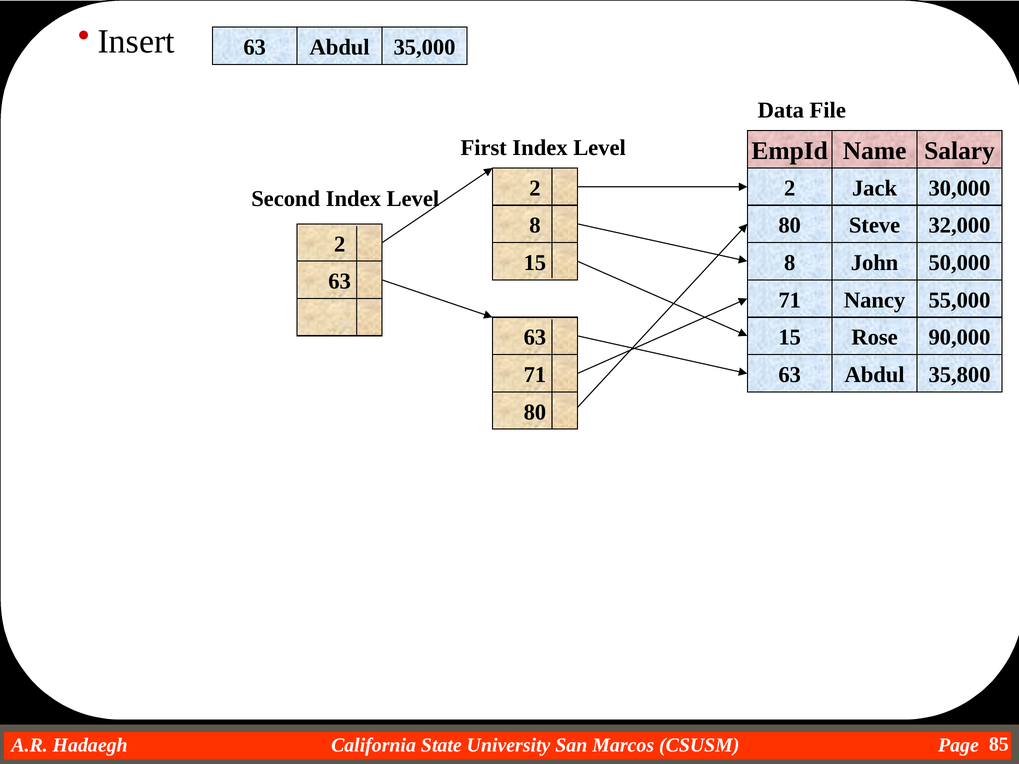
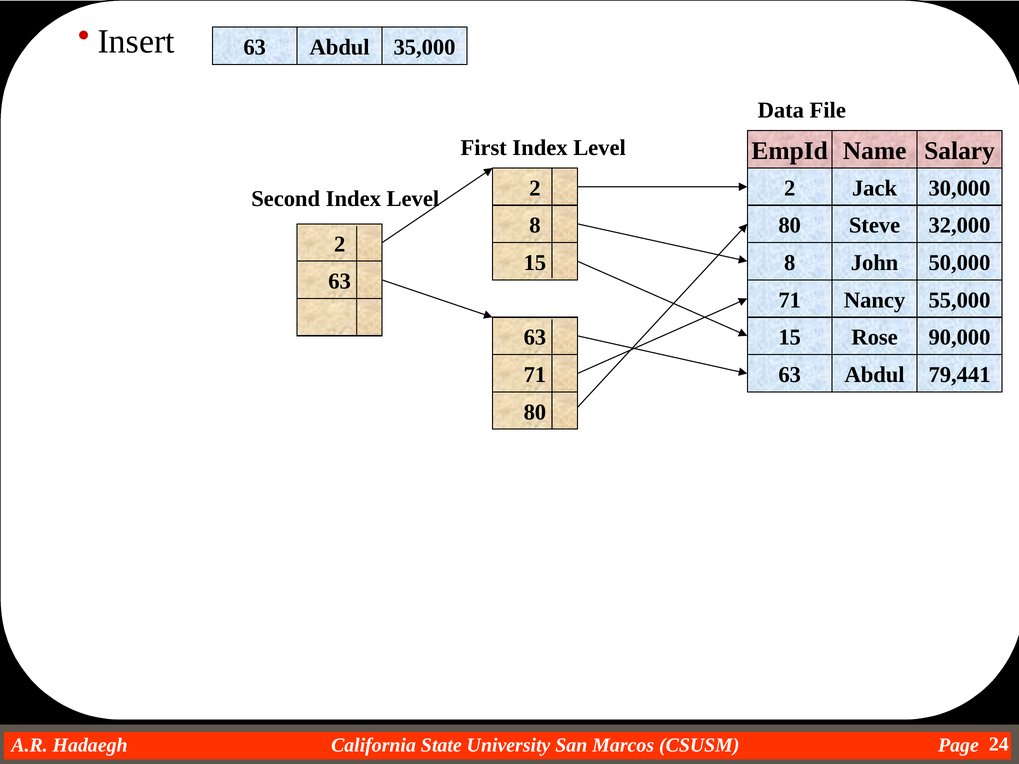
35,800: 35,800 -> 79,441 (960, 375)
85: 85 -> 24 (999, 744)
